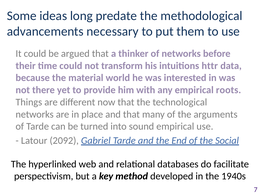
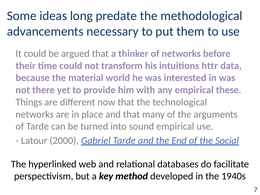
roots: roots -> these (229, 90)
2092: 2092 -> 2000 (64, 141)
